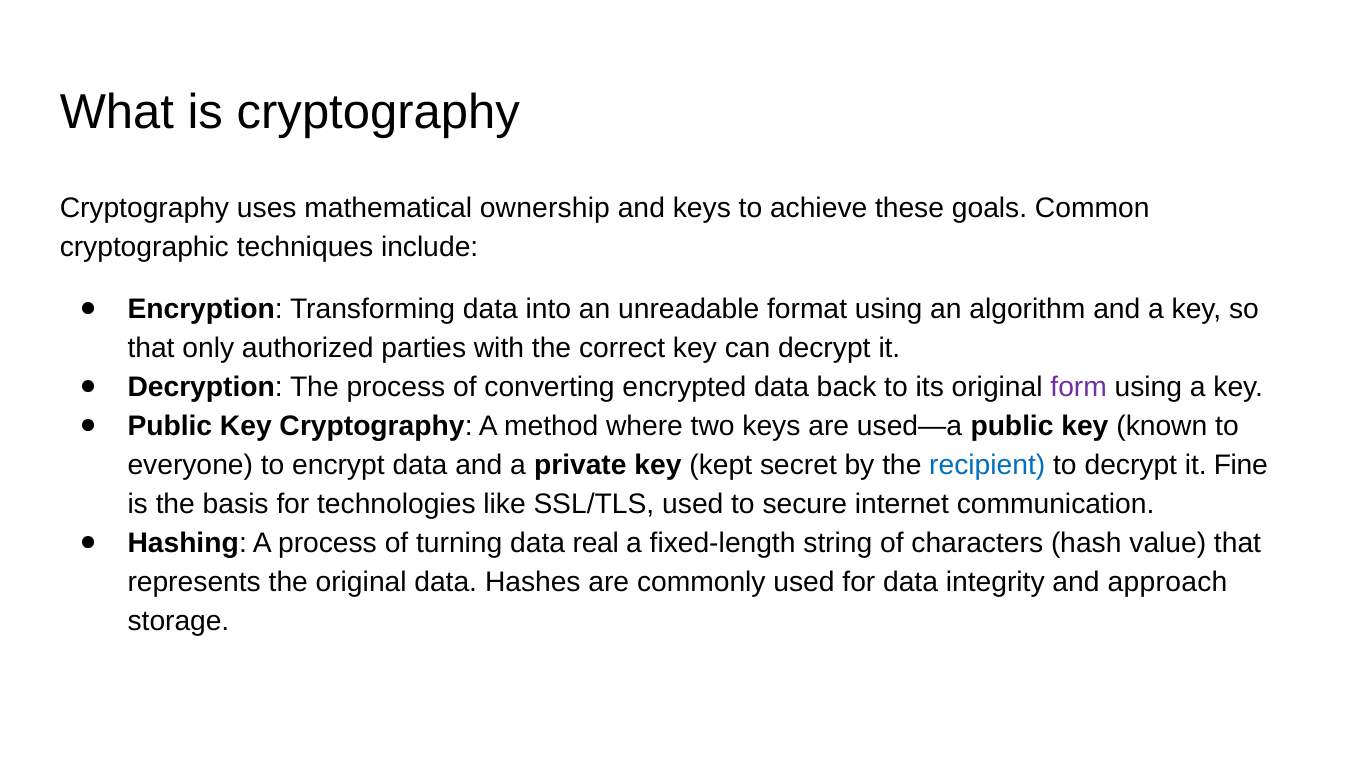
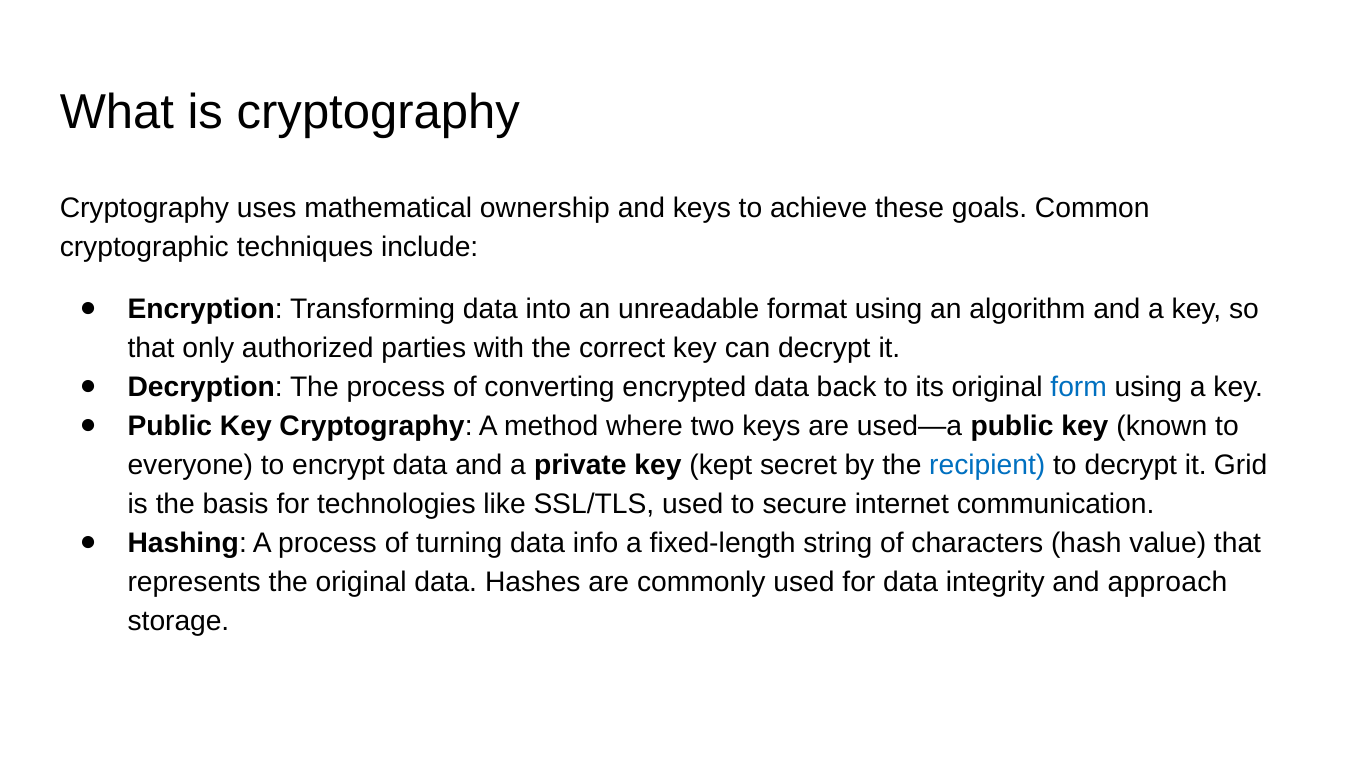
form colour: purple -> blue (1079, 387)
Fine: Fine -> Grid (1241, 465)
real: real -> info (596, 543)
